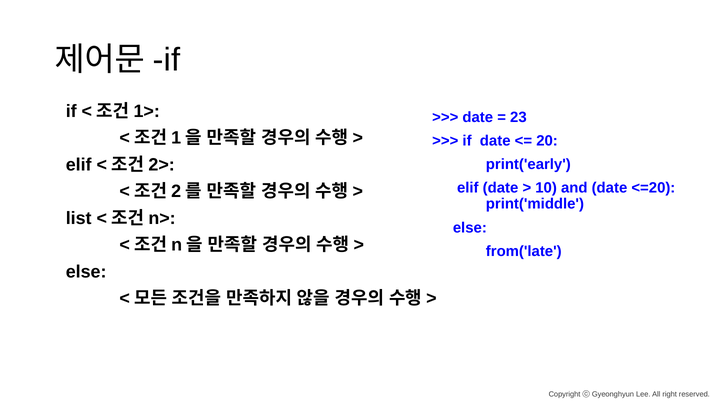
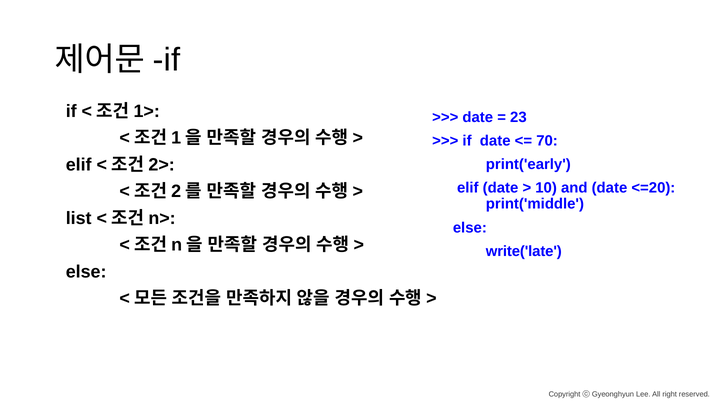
20: 20 -> 70 (547, 141)
from('late: from('late -> write('late (524, 251)
